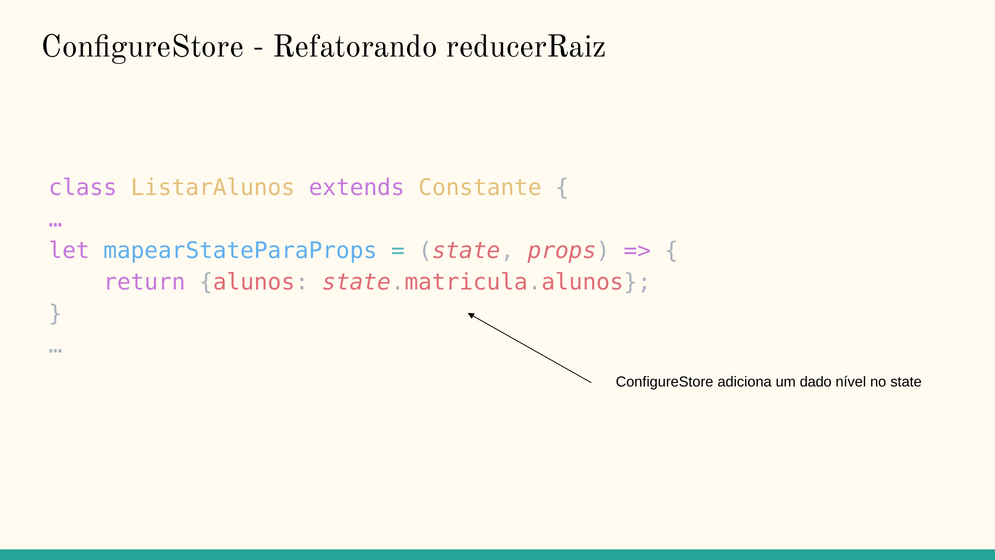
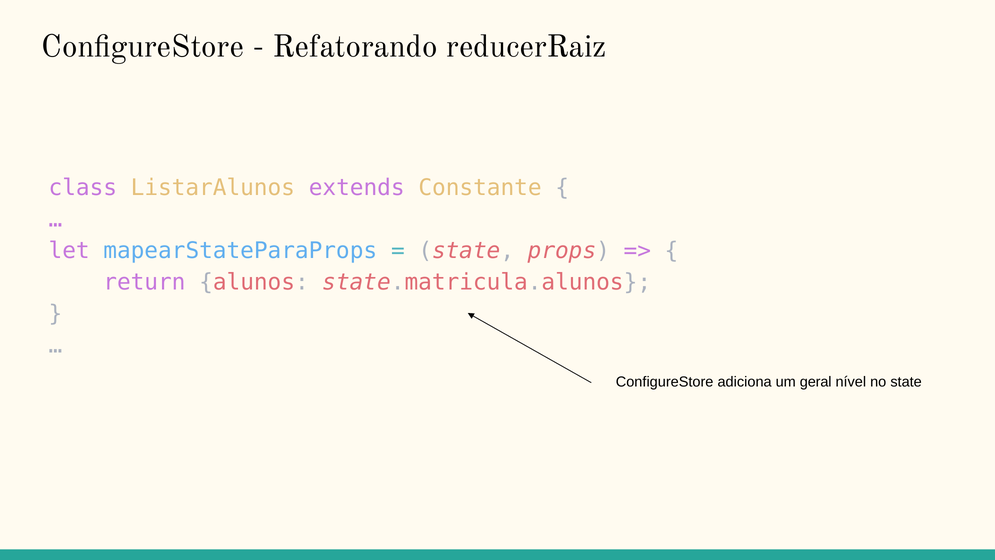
dado: dado -> geral (816, 381)
